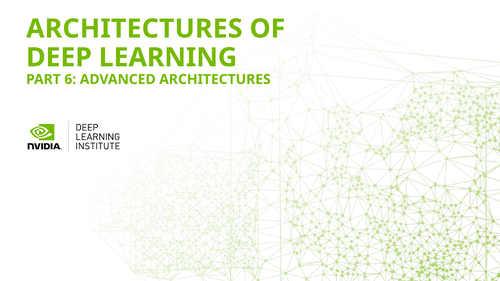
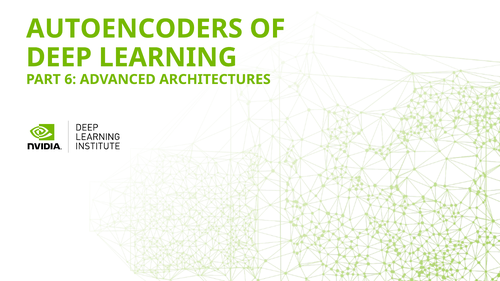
ARCHITECTURES: ARCHITECTURES -> AUTOENCODERS (134, 29)
